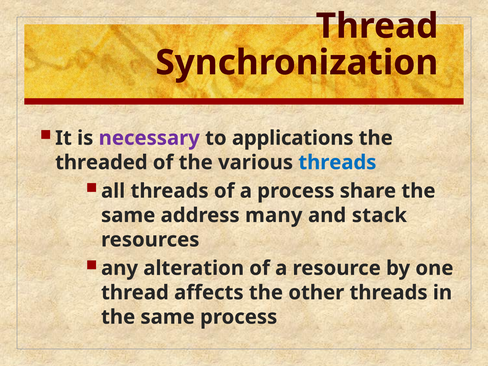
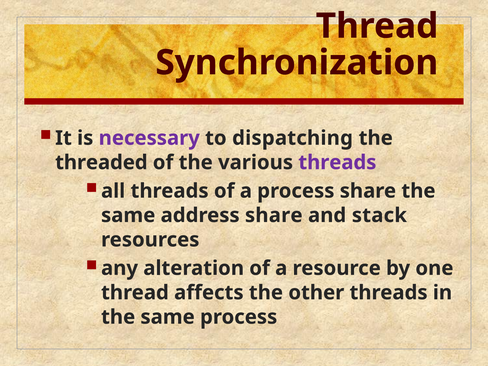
applications: applications -> dispatching (293, 138)
threads colour: blue -> purple (337, 162)
address many: many -> share (274, 215)
